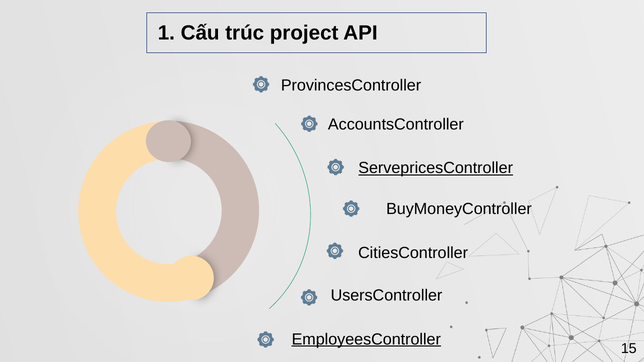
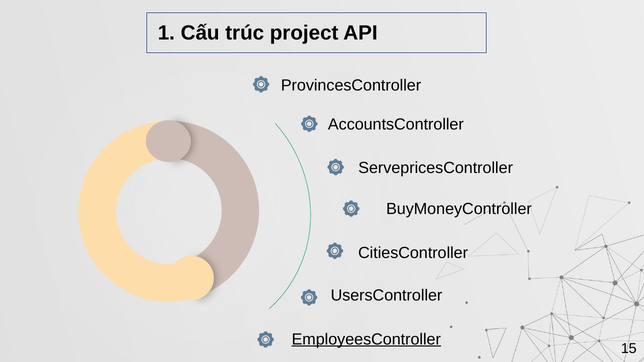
ServepricesController underline: present -> none (436, 168)
